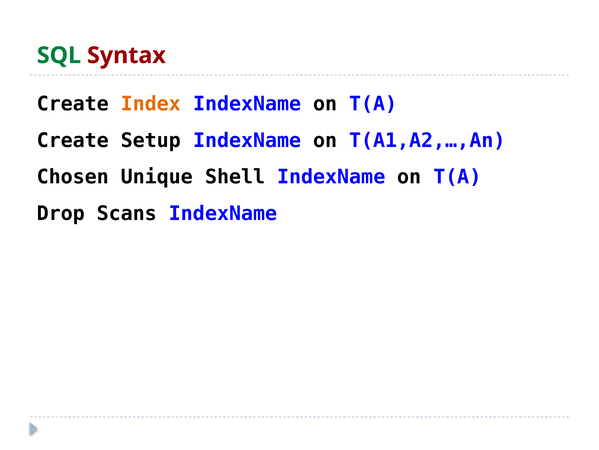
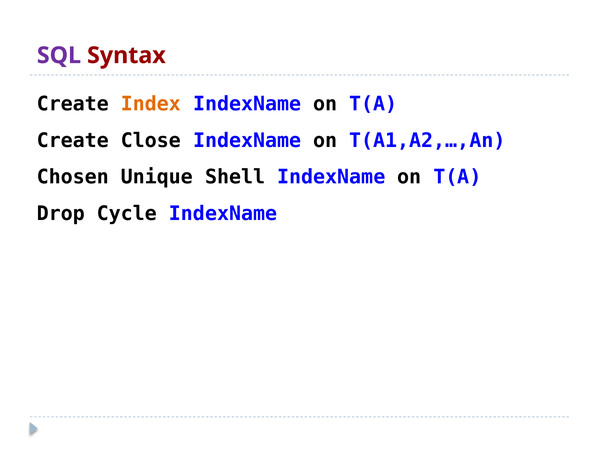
SQL colour: green -> purple (59, 55)
Setup: Setup -> Close (151, 140)
Scans: Scans -> Cycle (127, 213)
